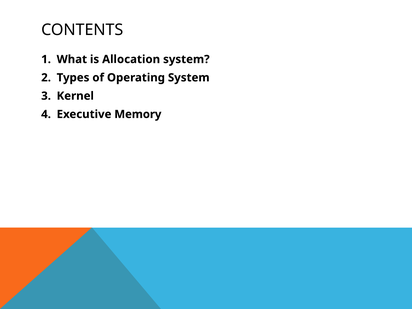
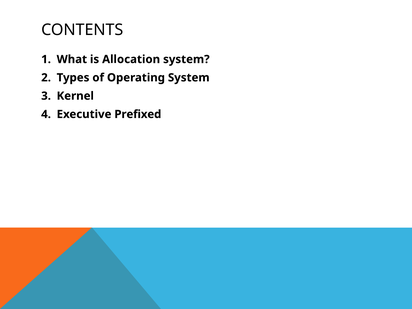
Memory: Memory -> Prefixed (138, 114)
